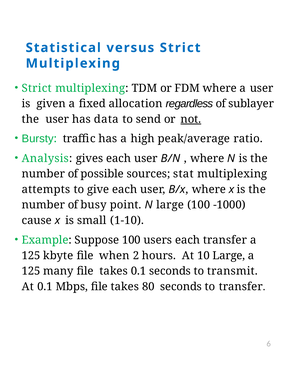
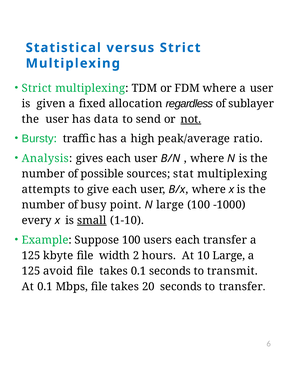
cause: cause -> every (37, 221)
small underline: none -> present (92, 221)
when: when -> width (114, 256)
many: many -> avoid (58, 272)
80: 80 -> 20 (148, 287)
